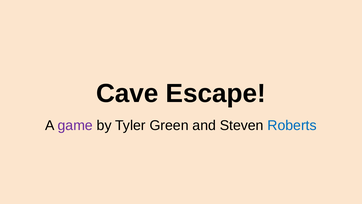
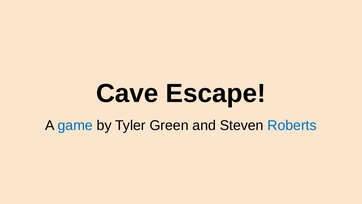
game colour: purple -> blue (75, 125)
